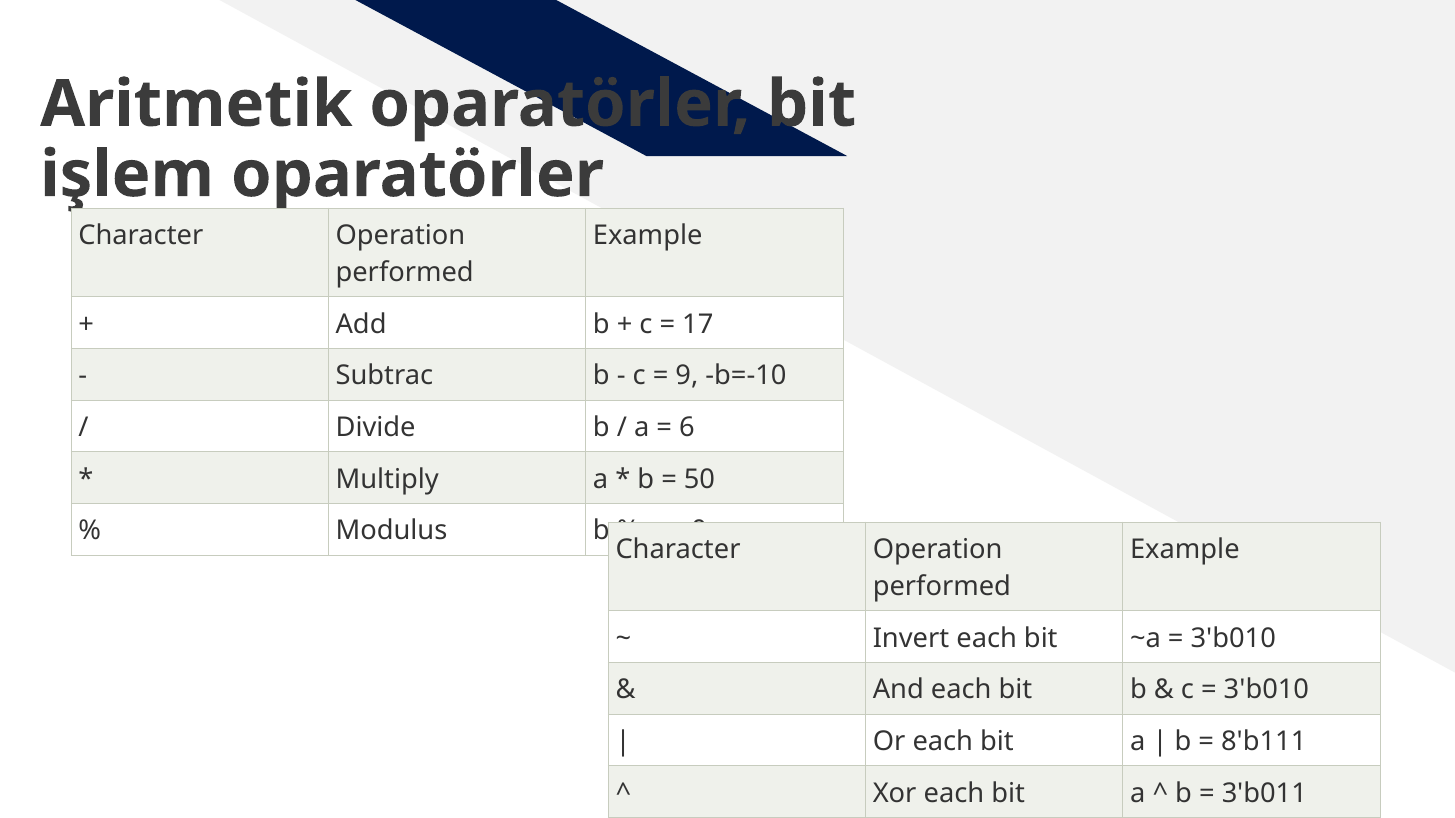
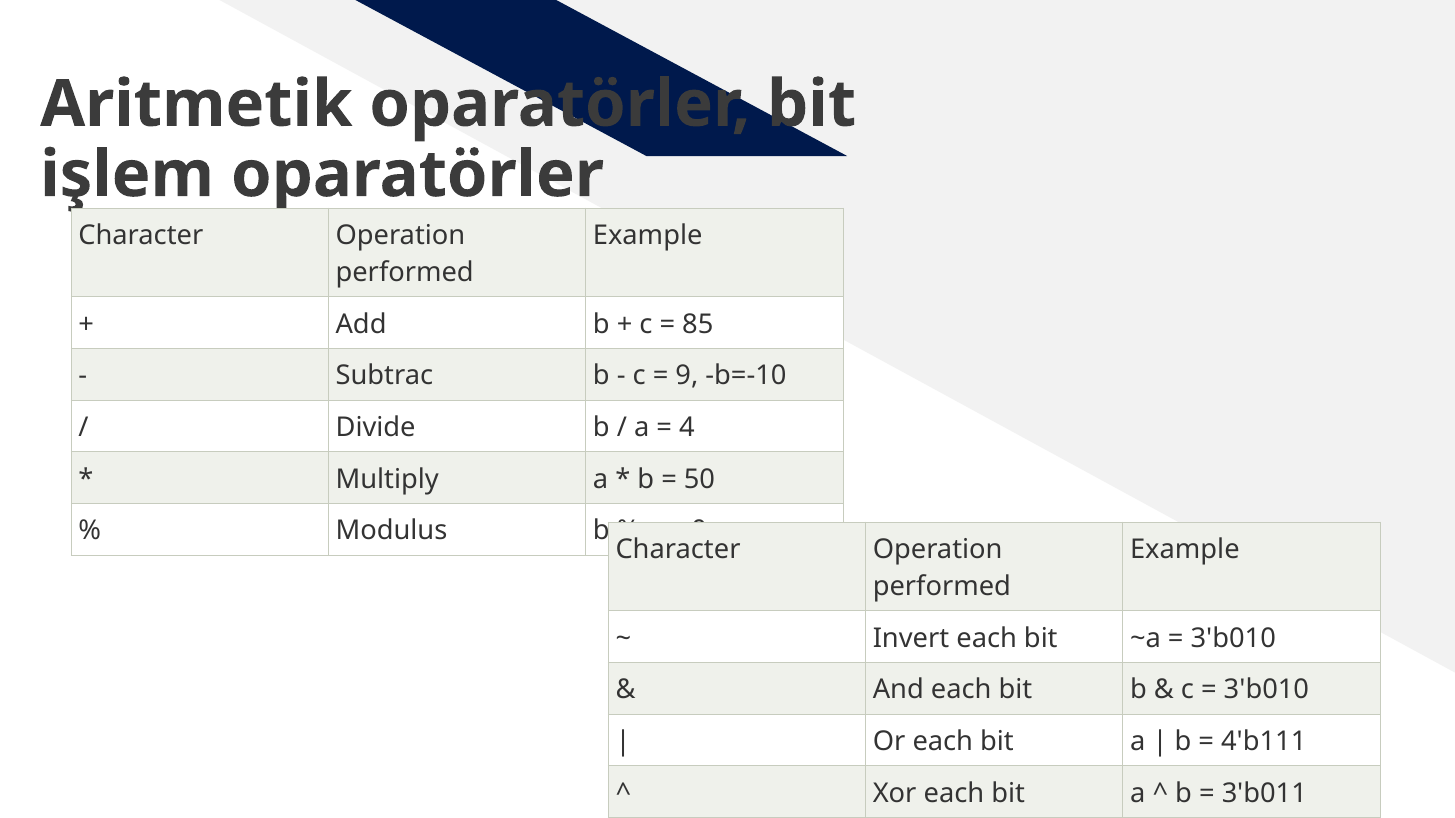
17: 17 -> 85 (698, 324)
6: 6 -> 4 (687, 428)
8'b111: 8'b111 -> 4'b111 (1264, 742)
